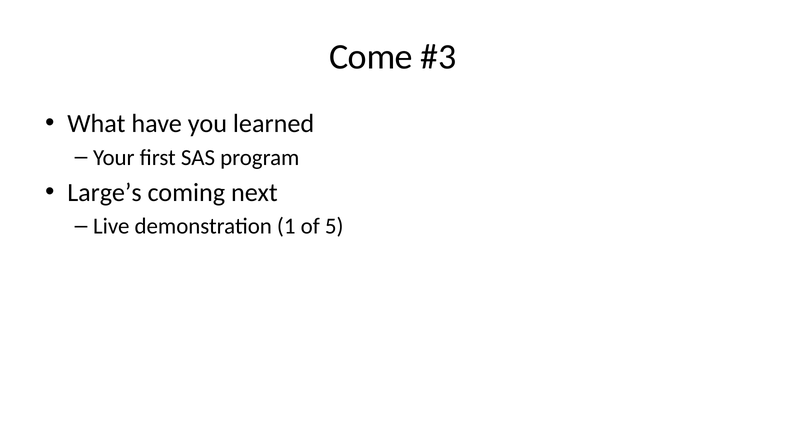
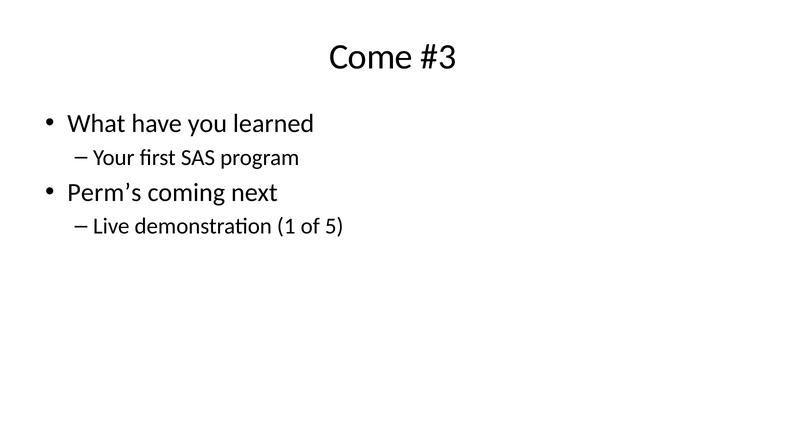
Large’s: Large’s -> Perm’s (104, 192)
